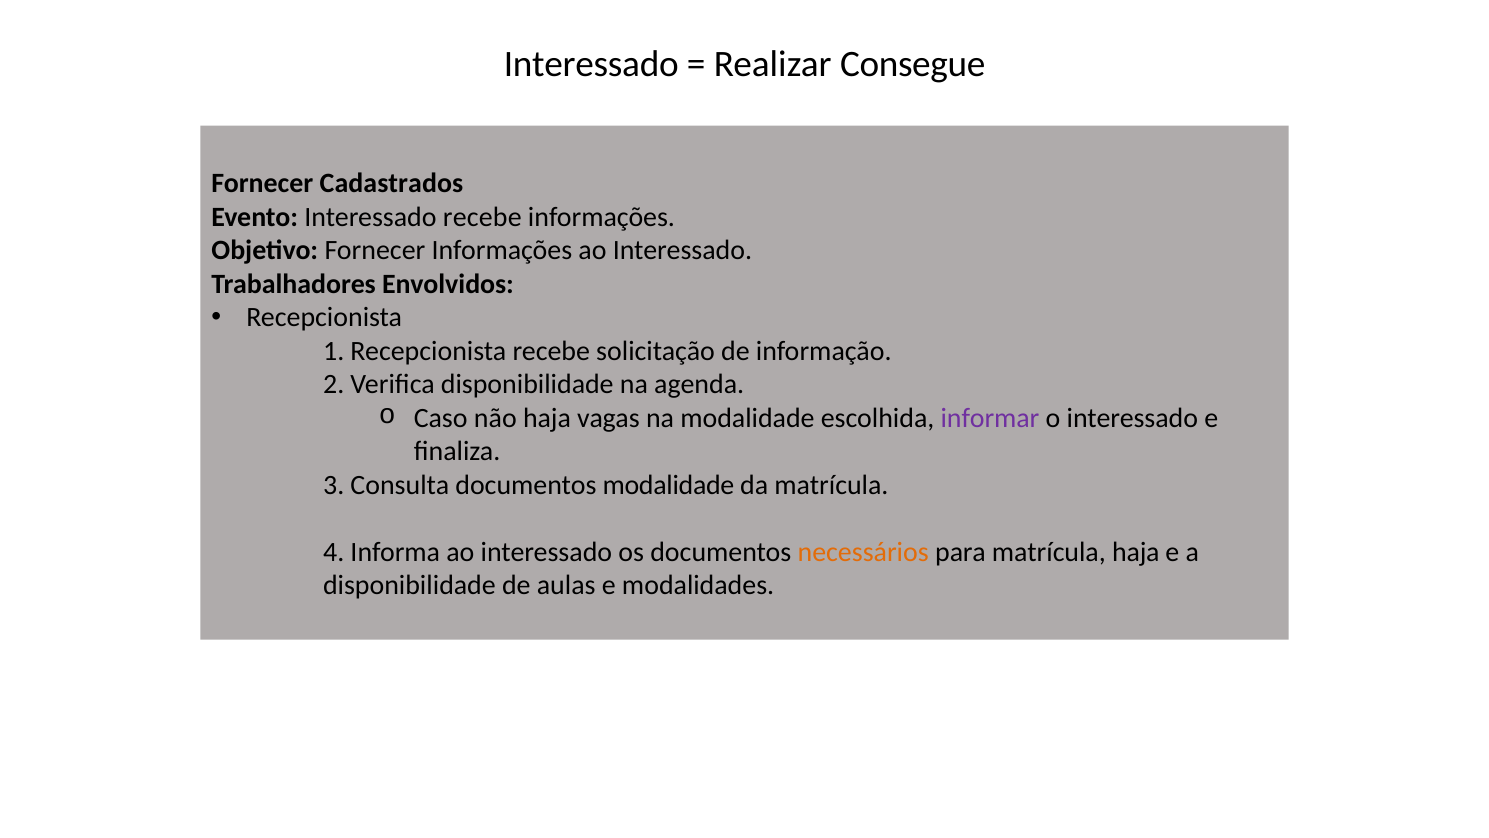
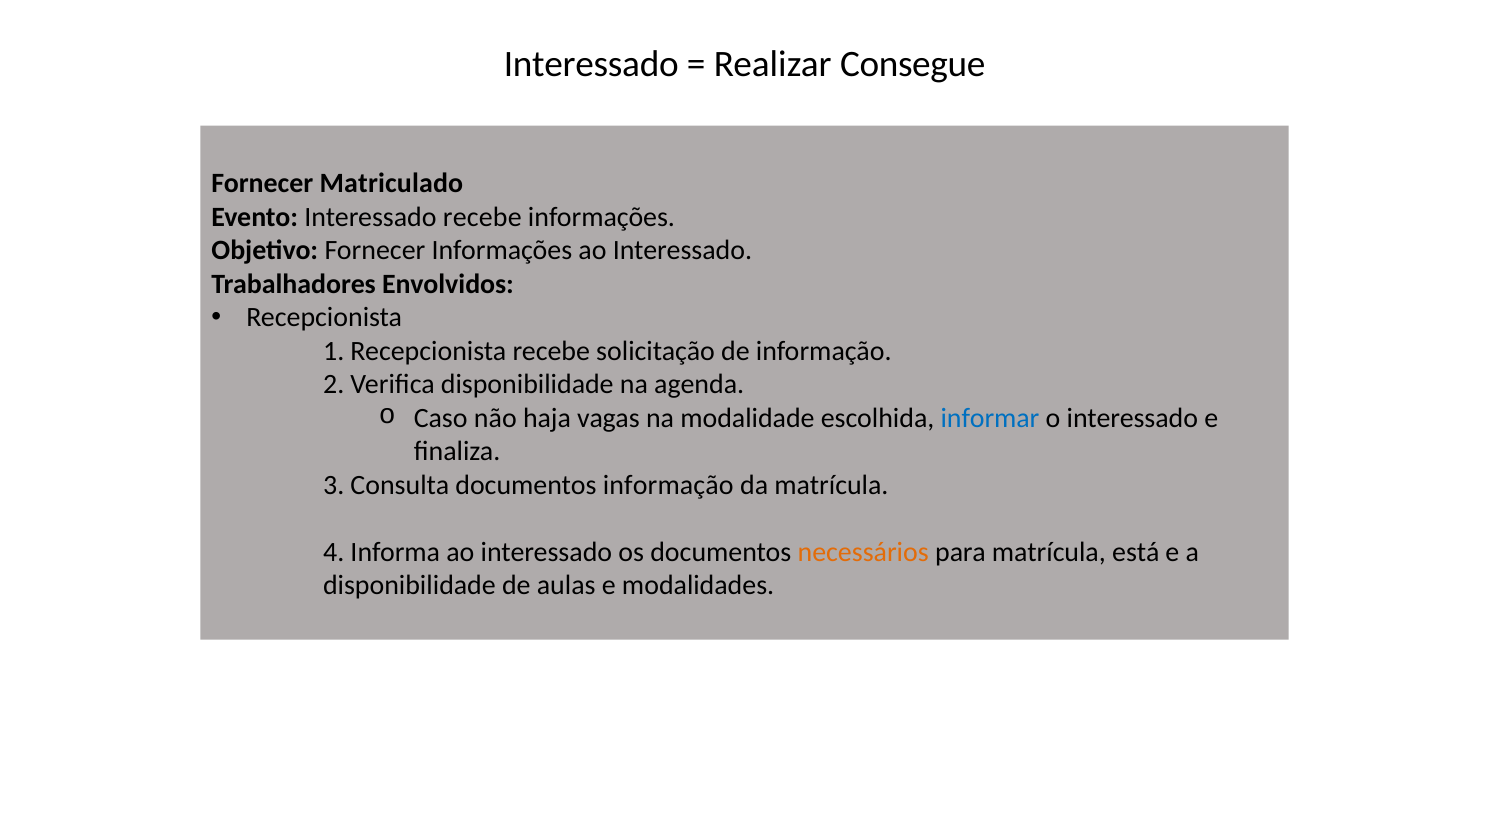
Cadastrados: Cadastrados -> Matriculado (391, 183)
informar colour: purple -> blue (990, 418)
documentos modalidade: modalidade -> informação (668, 485)
matrícula haja: haja -> está (1136, 552)
